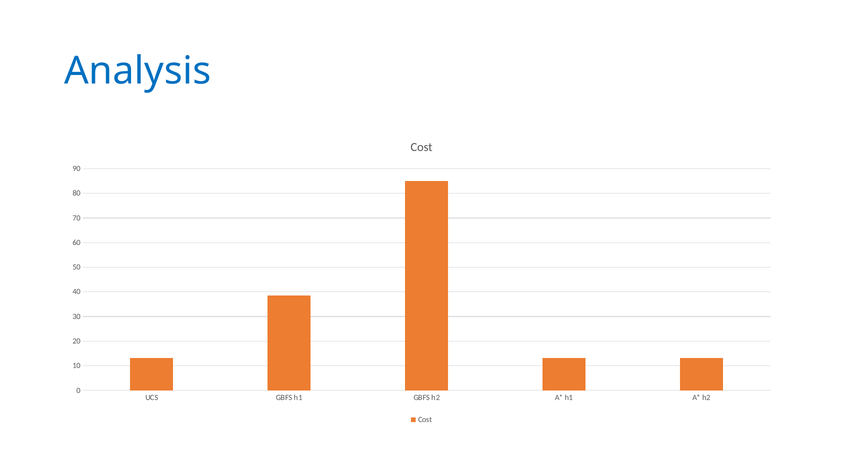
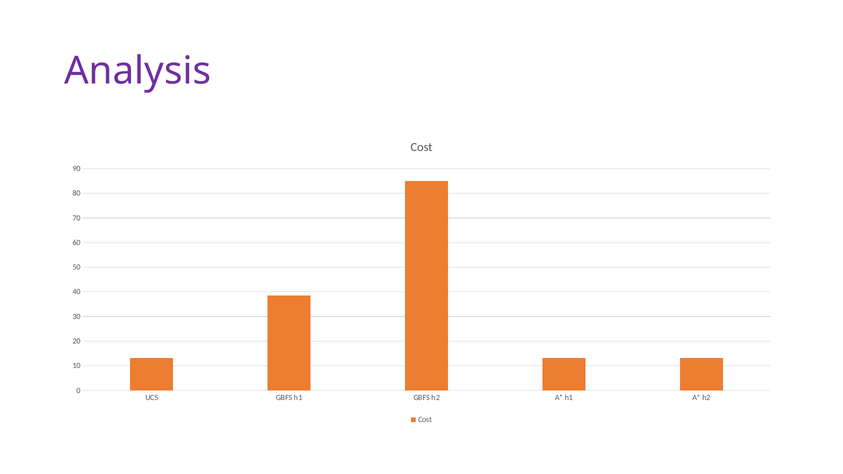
Analysis colour: blue -> purple (138, 71)
